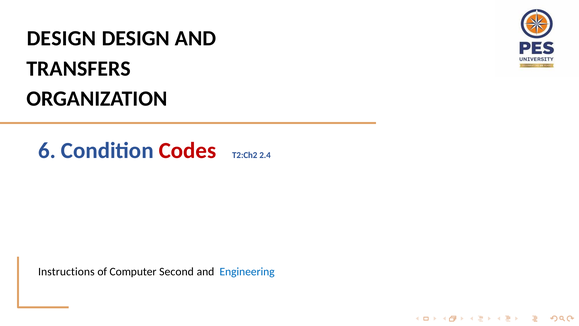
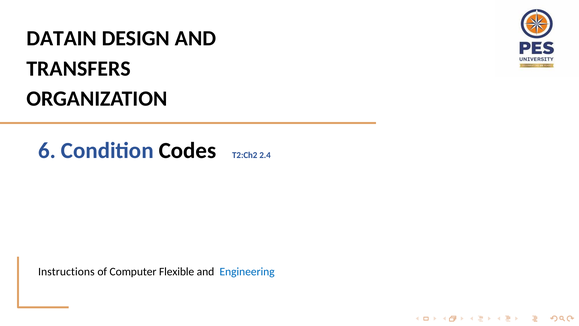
DESIGN: DESIGN -> DATAIN (62, 38)
Codes colour: red -> black (188, 150)
Second: Second -> Flexible (177, 272)
